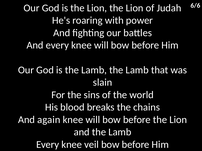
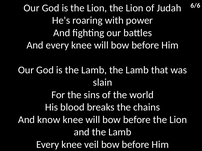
again: again -> know (49, 120)
